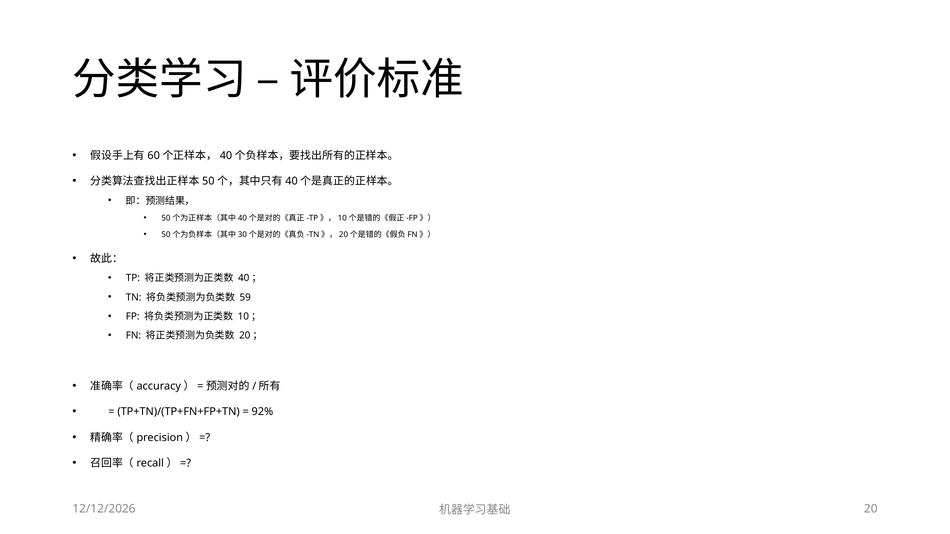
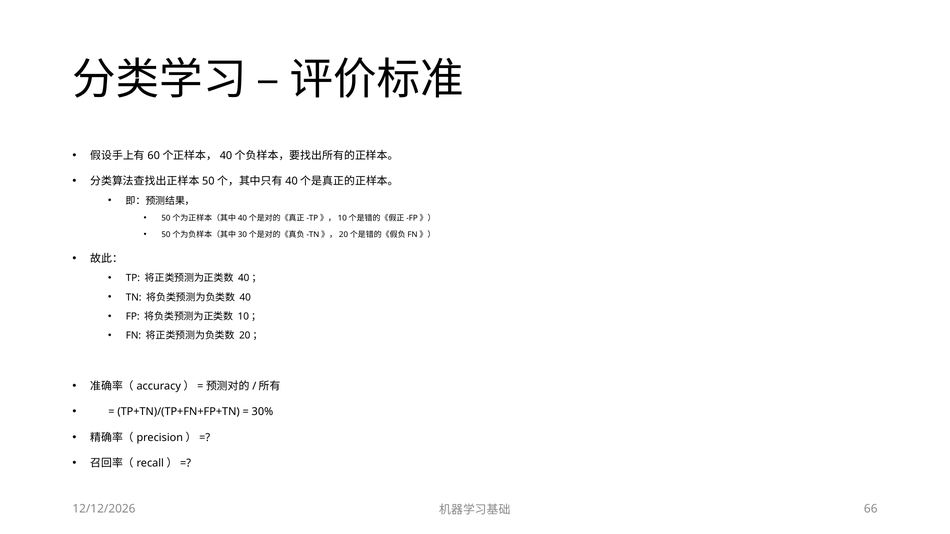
59: 59 -> 40 (245, 298)
92%: 92% -> 30% (262, 412)
20: 20 -> 66 (871, 509)
